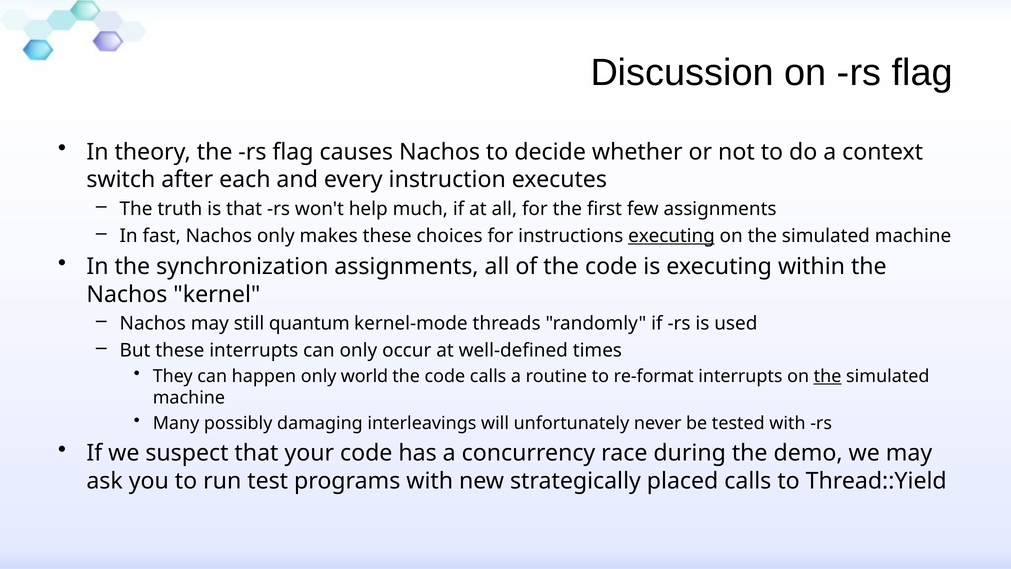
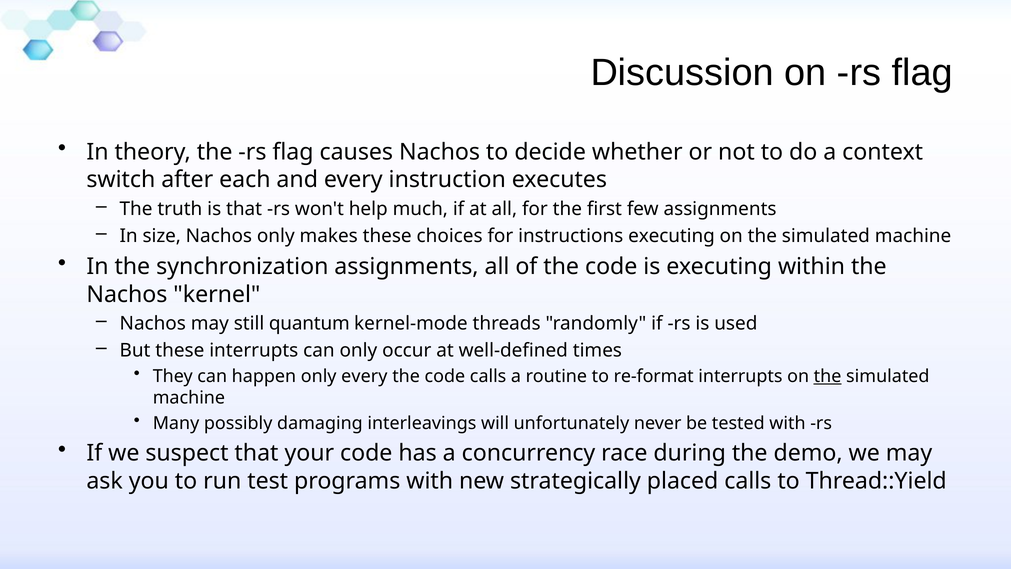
fast: fast -> size (162, 236)
executing underline: present -> none (671, 236)
only world: world -> every (364, 376)
